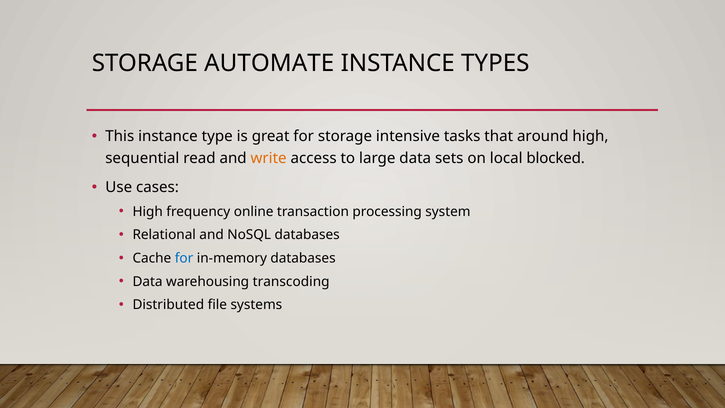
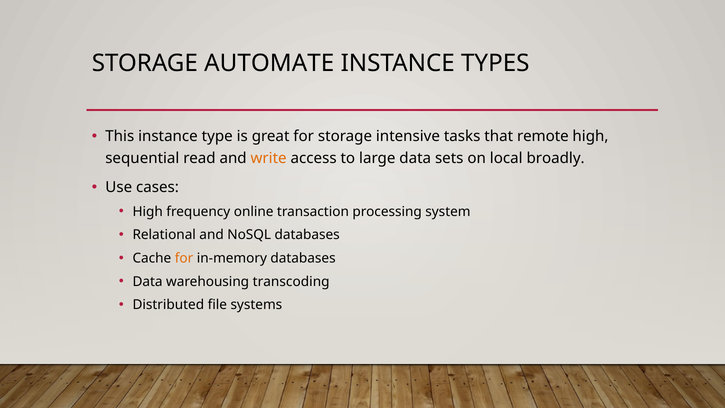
around: around -> remote (543, 136)
blocked: blocked -> broadly (556, 158)
for colour: blue -> orange (184, 258)
